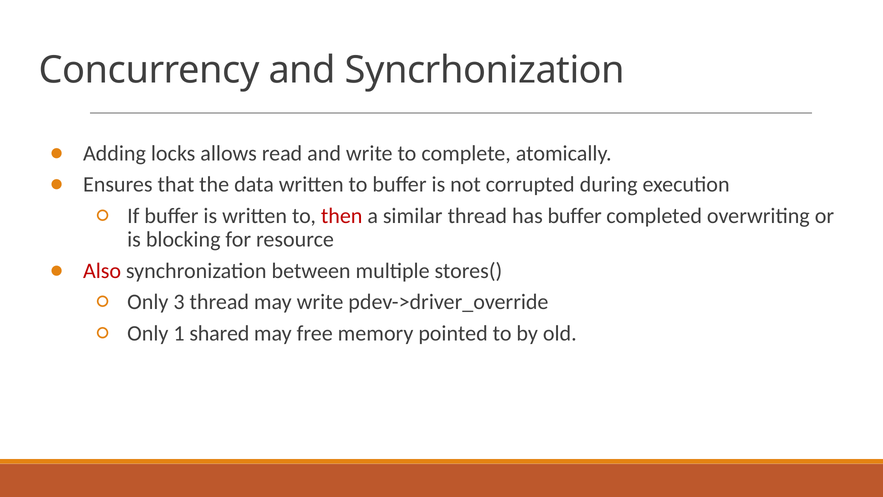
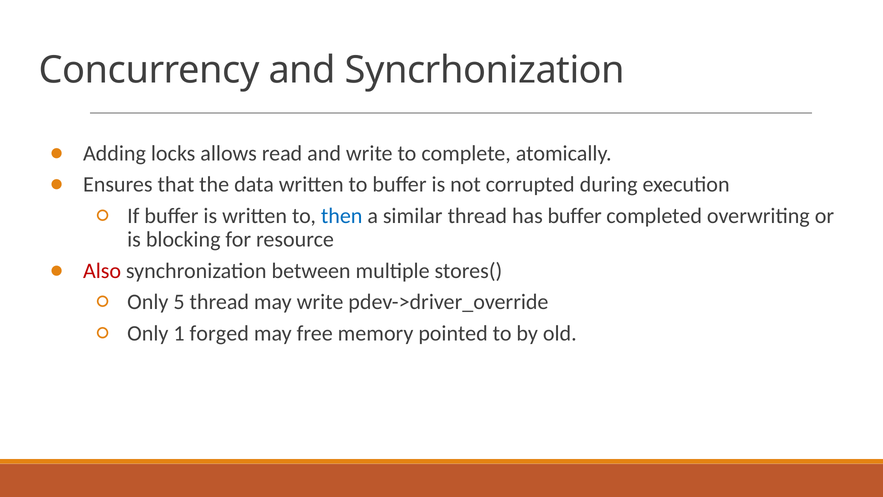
then colour: red -> blue (342, 216)
3: 3 -> 5 (179, 302)
shared: shared -> forged (219, 333)
